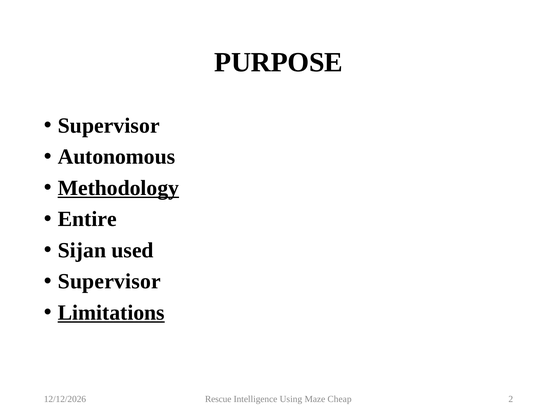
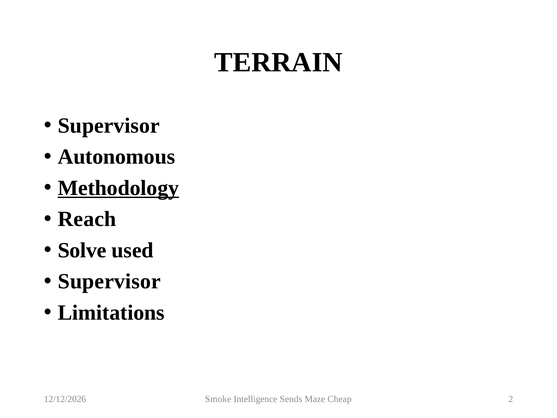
PURPOSE: PURPOSE -> TERRAIN (278, 62)
Entire: Entire -> Reach (87, 219)
Sijan: Sijan -> Solve (82, 250)
Limitations underline: present -> none (111, 312)
Rescue: Rescue -> Smoke (218, 399)
Using: Using -> Sends (291, 399)
